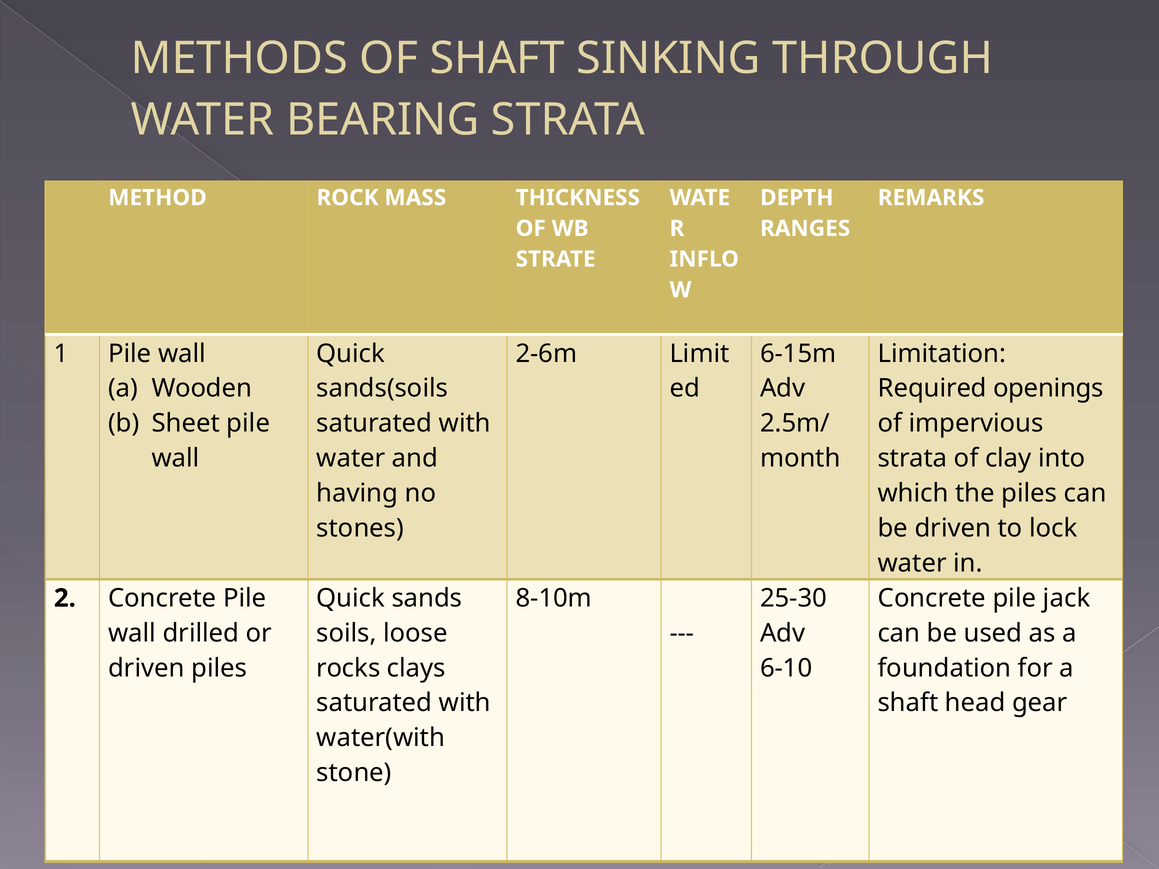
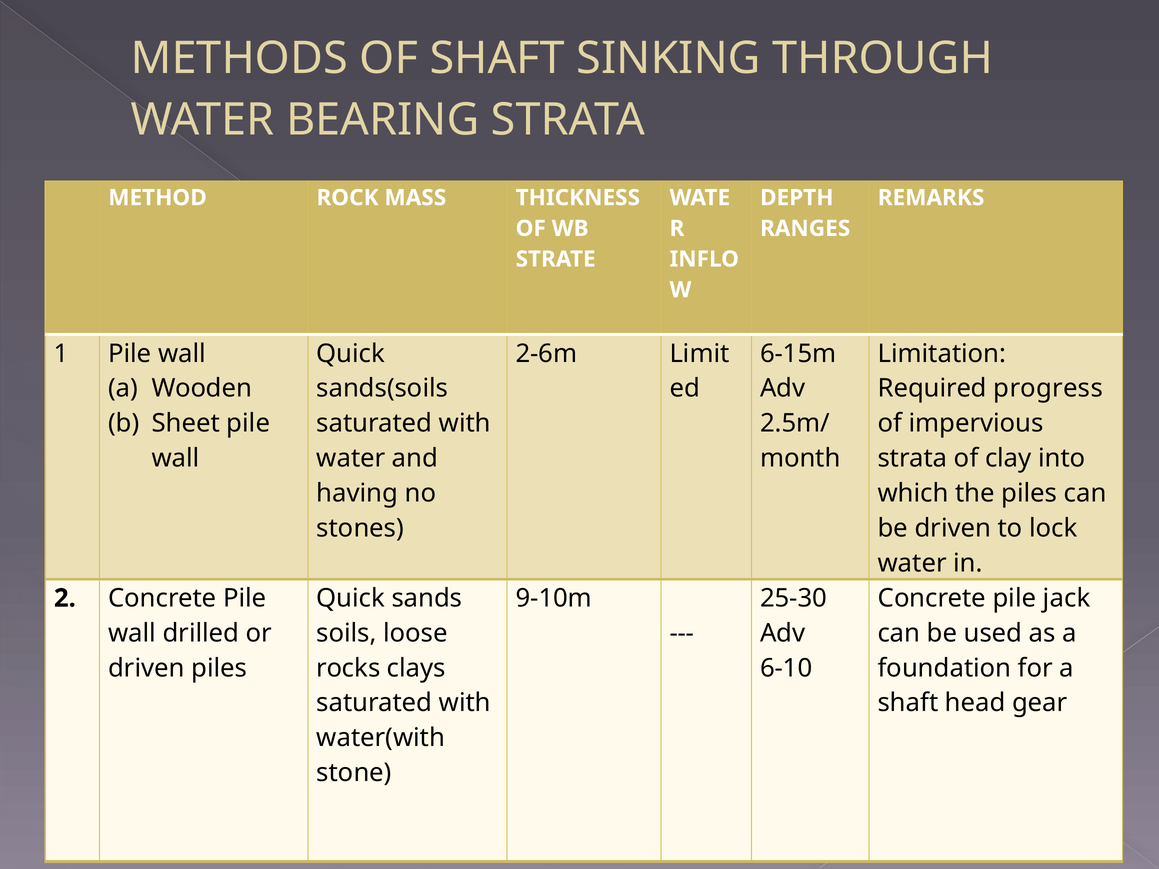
openings: openings -> progress (1048, 389)
8-10m: 8-10m -> 9-10m (554, 598)
